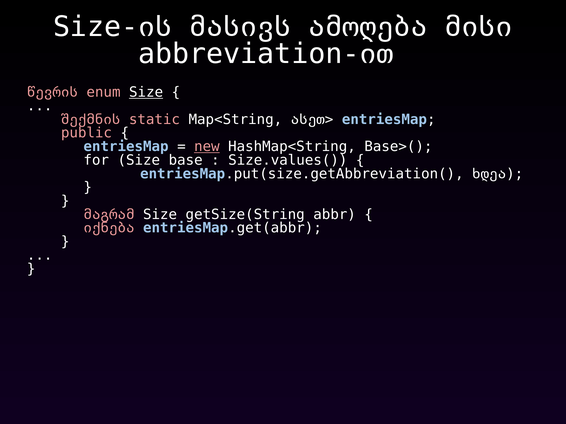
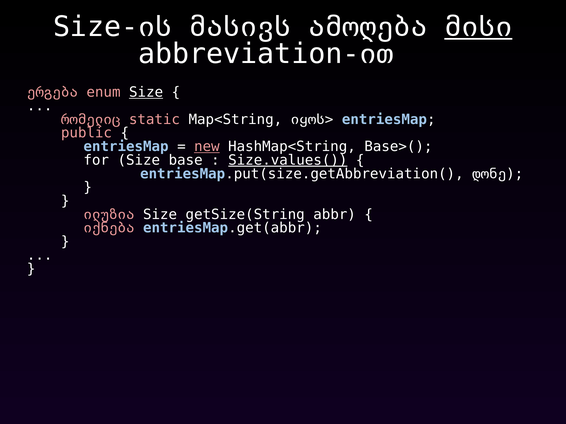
მისი underline: none -> present (478, 27)
წევრის: წევრის -> ერგება (52, 92)
შექმნის: შექმნის -> რომელიც (91, 120)
ასეთ>: ასეთ> -> იყოს> (312, 120)
Size.values( underline: none -> present (288, 160)
ხდეა: ხდეა -> დონე (498, 174)
მაგრამ: მაგრამ -> ილუზია (109, 215)
